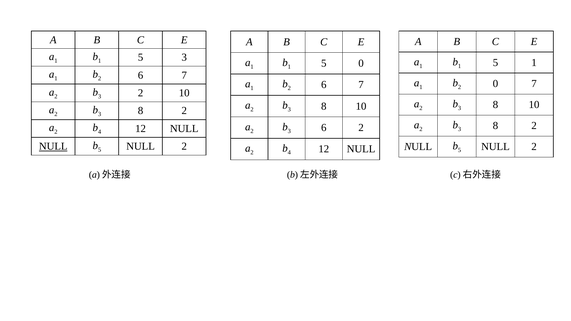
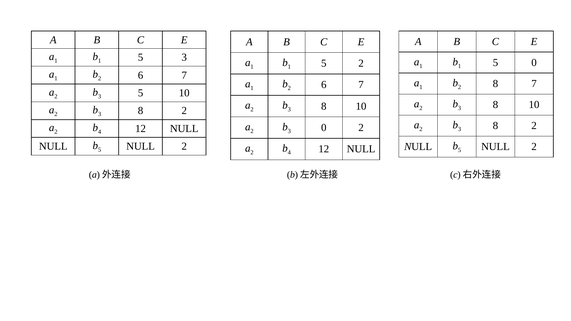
5 1: 1 -> 0 (534, 63)
5 0: 0 -> 2 (361, 63)
2 0: 0 -> 8 (495, 84)
3 2: 2 -> 5 (141, 93)
3 6: 6 -> 0 (324, 128)
NULL underline: present -> none (53, 146)
